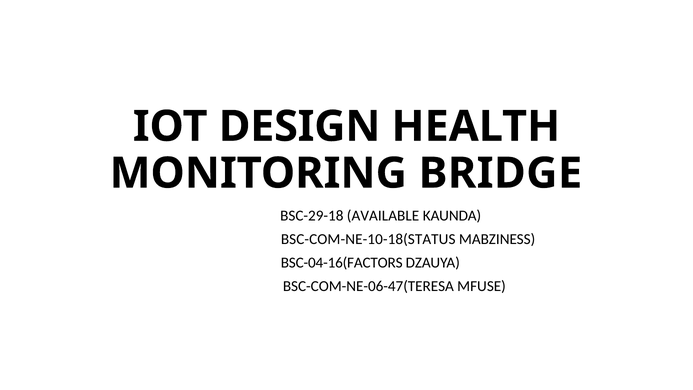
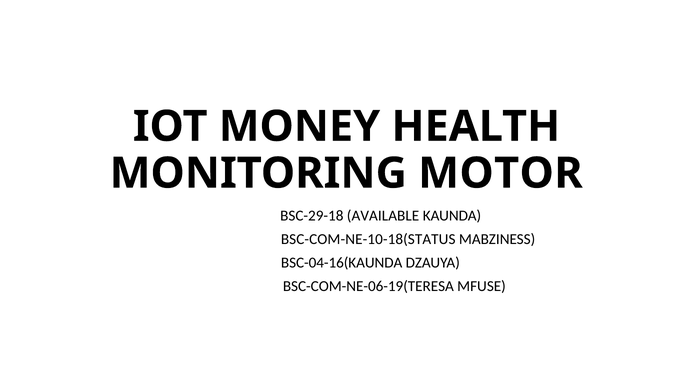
DESIGN: DESIGN -> MONEY (299, 126)
BRIDGE: BRIDGE -> MOTOR (500, 173)
BSC-04-16(FACTORS: BSC-04-16(FACTORS -> BSC-04-16(KAUNDA (342, 263)
BSC-COM-NE-06-47(TERESA: BSC-COM-NE-06-47(TERESA -> BSC-COM-NE-06-19(TERESA (368, 286)
